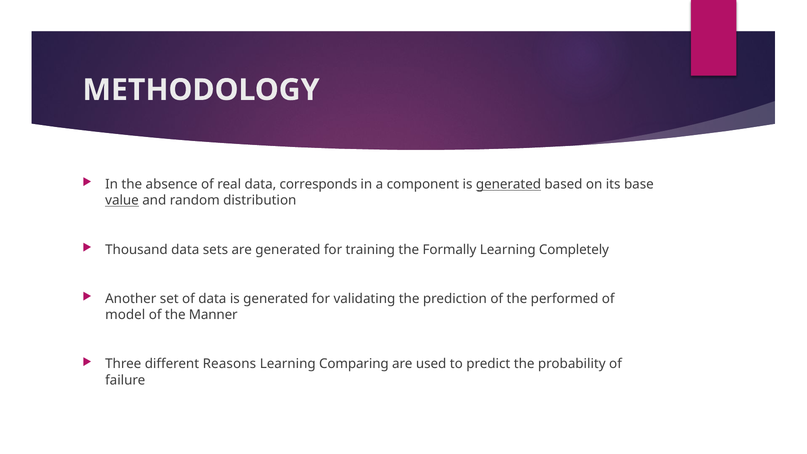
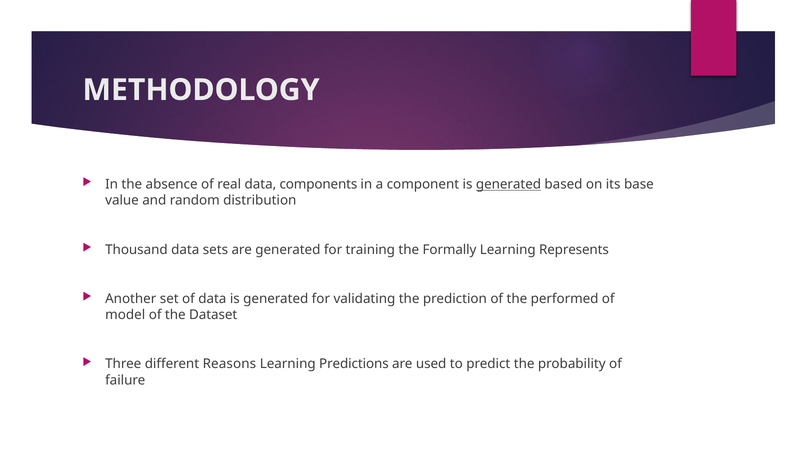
corresponds: corresponds -> components (318, 184)
value underline: present -> none (122, 200)
Completely: Completely -> Represents (574, 250)
Manner: Manner -> Dataset (213, 315)
Comparing: Comparing -> Predictions (354, 364)
